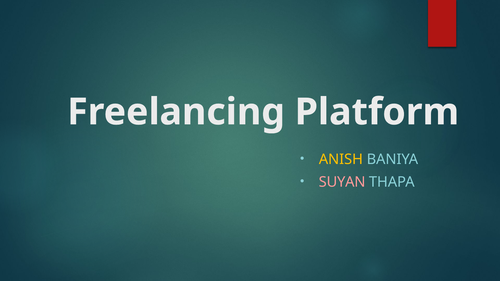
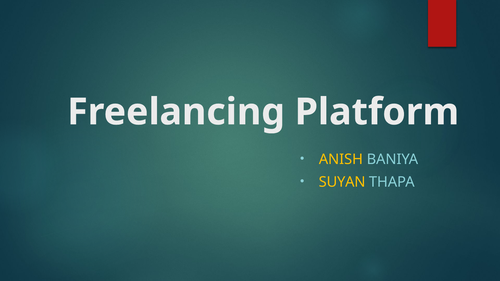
SUYAN colour: pink -> yellow (342, 182)
